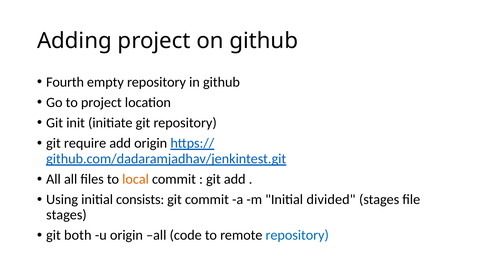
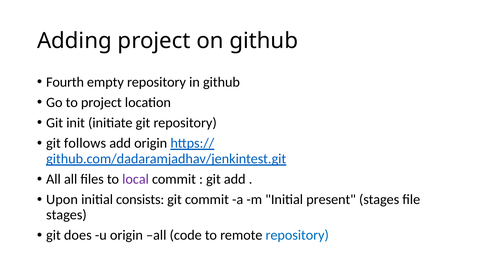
require: require -> follows (85, 144)
local colour: orange -> purple (136, 180)
Using: Using -> Upon (62, 200)
divided: divided -> present (331, 200)
both: both -> does (78, 236)
